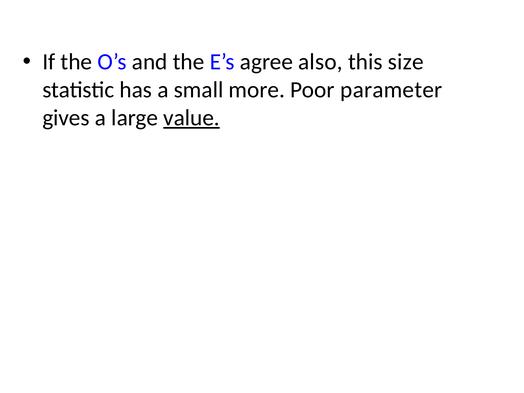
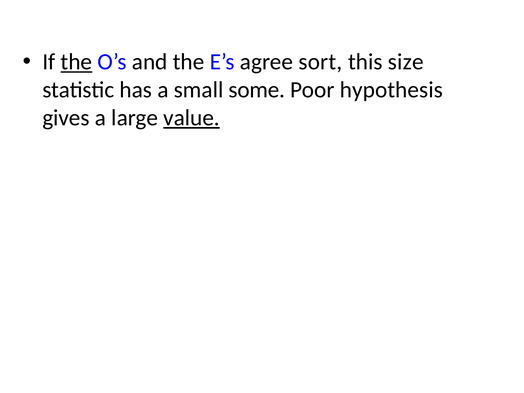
the underline: none -> present (76, 62)
also: also -> sort (320, 62)
more: more -> some (257, 90)
parameter: parameter -> hypothesis (391, 90)
